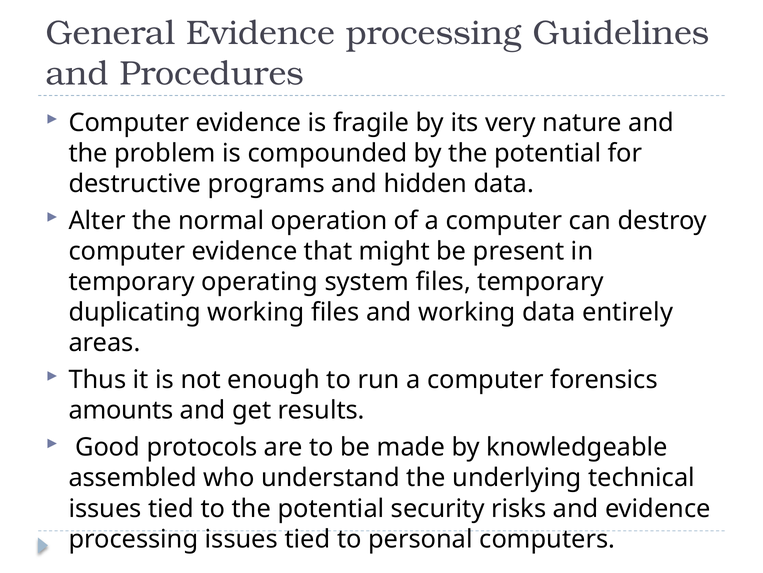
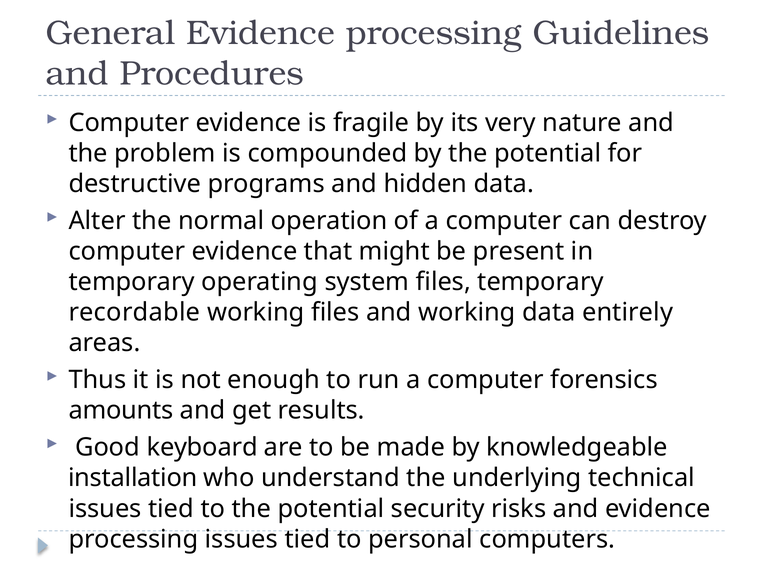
duplicating: duplicating -> recordable (134, 312)
protocols: protocols -> keyboard (202, 447)
assembled: assembled -> installation (133, 477)
